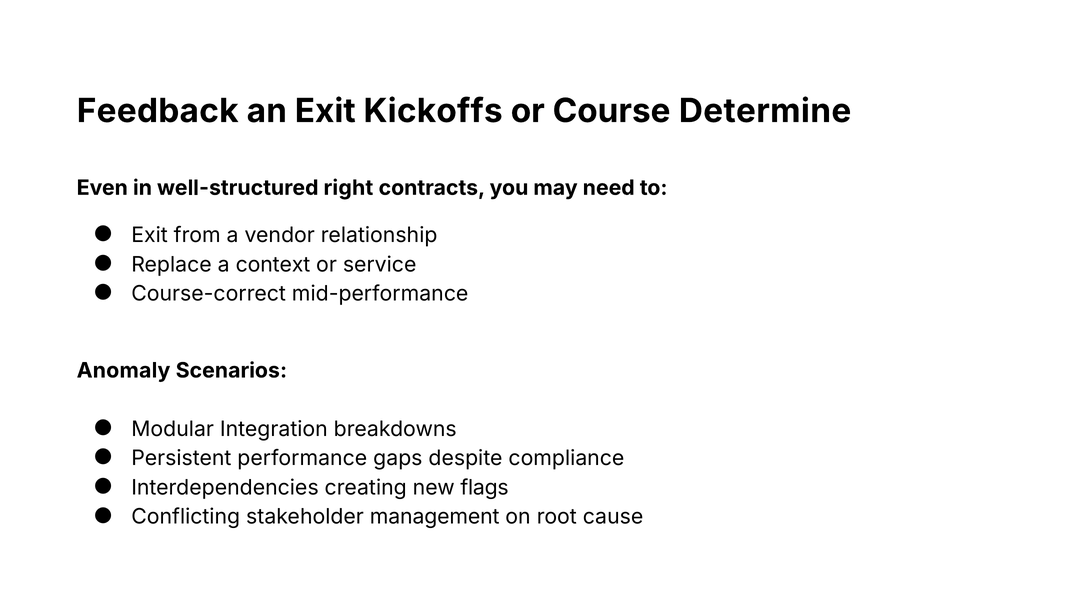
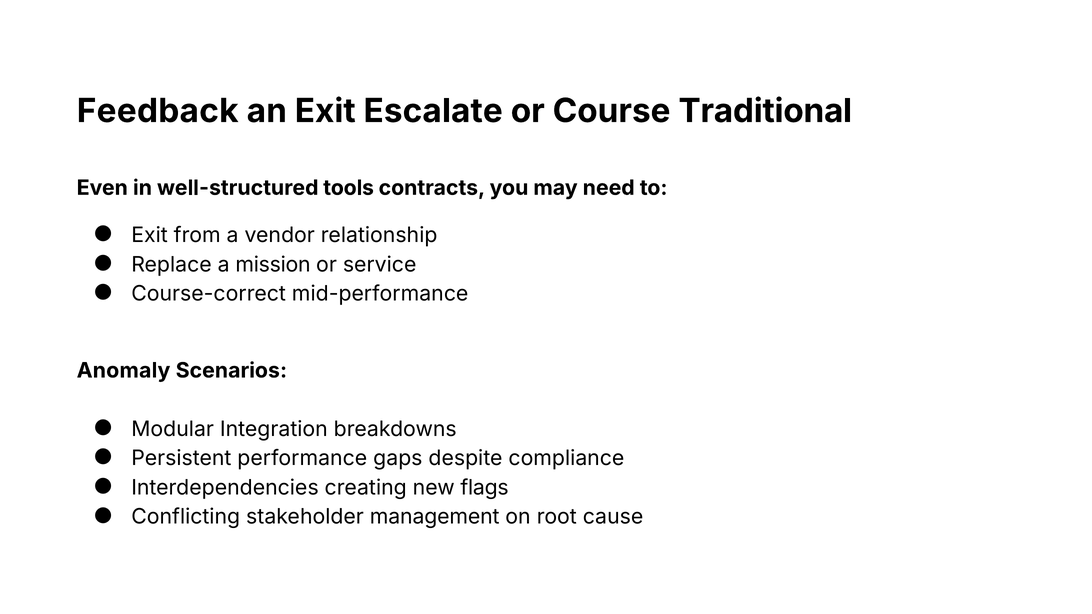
Kickoffs: Kickoffs -> Escalate (433, 111)
Determine: Determine -> Traditional (765, 111)
right: right -> tools (349, 188)
context: context -> mission (273, 265)
